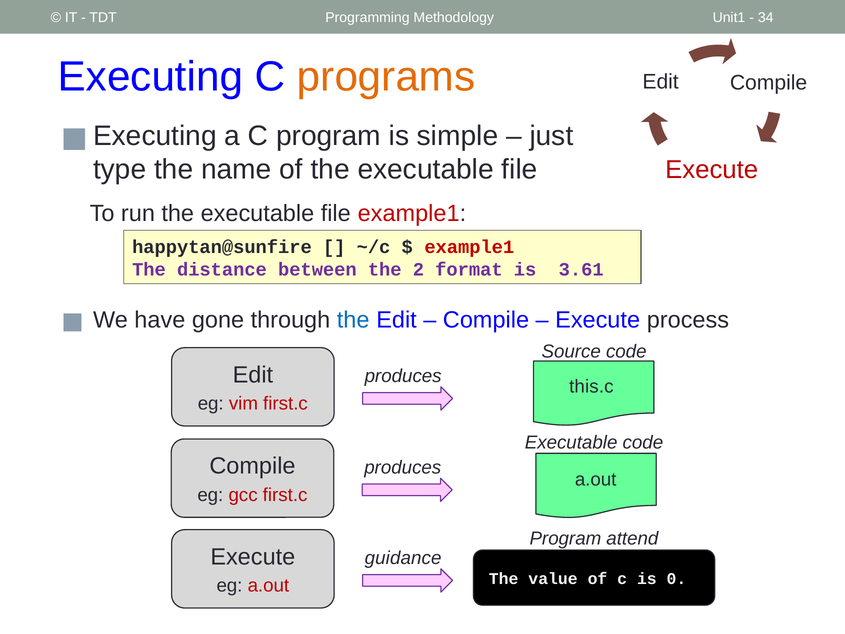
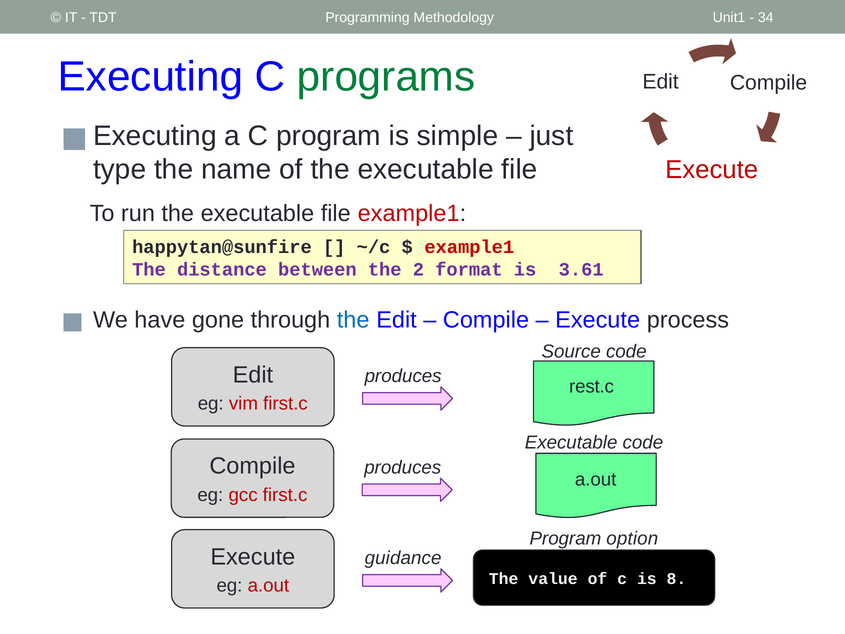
programs colour: orange -> green (386, 77)
this.c: this.c -> rest.c (592, 386)
attend: attend -> option (632, 538)
0: 0 -> 8 (676, 578)
